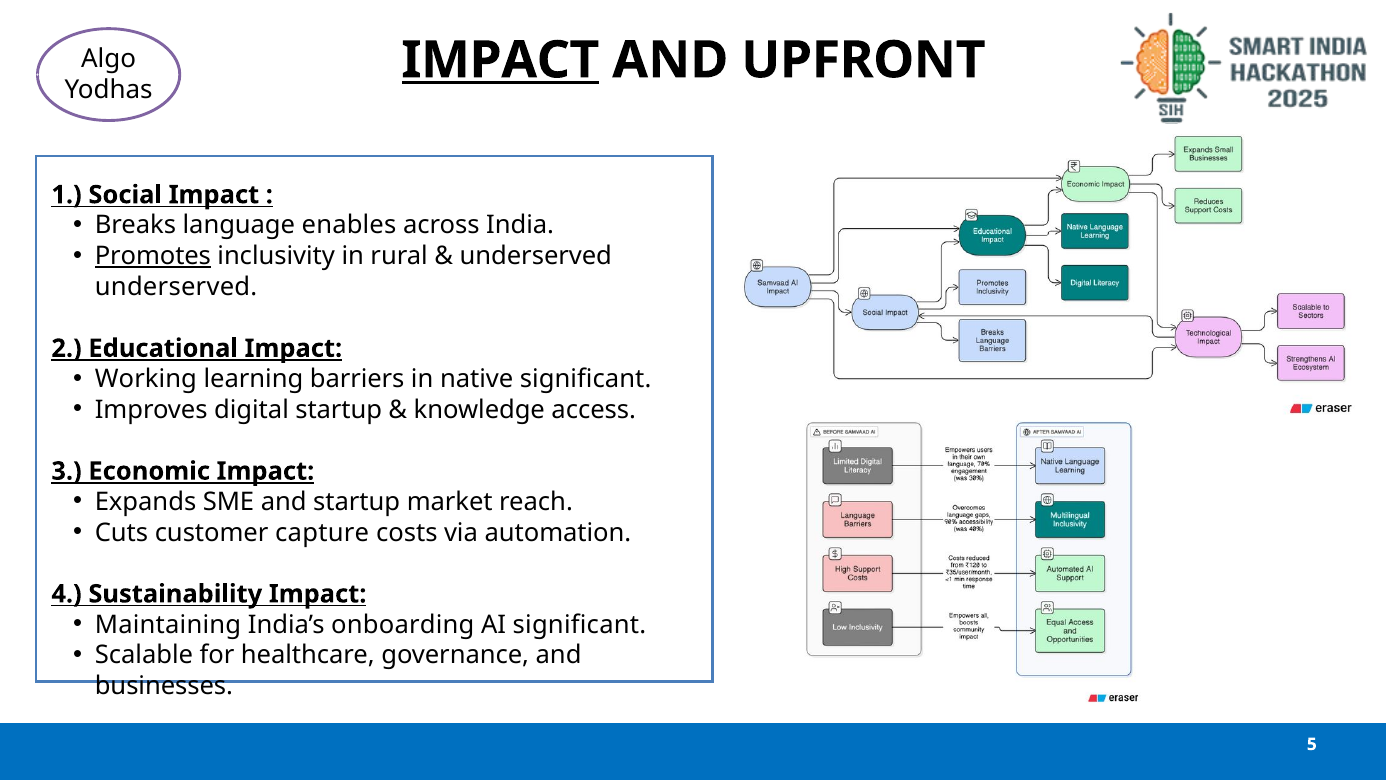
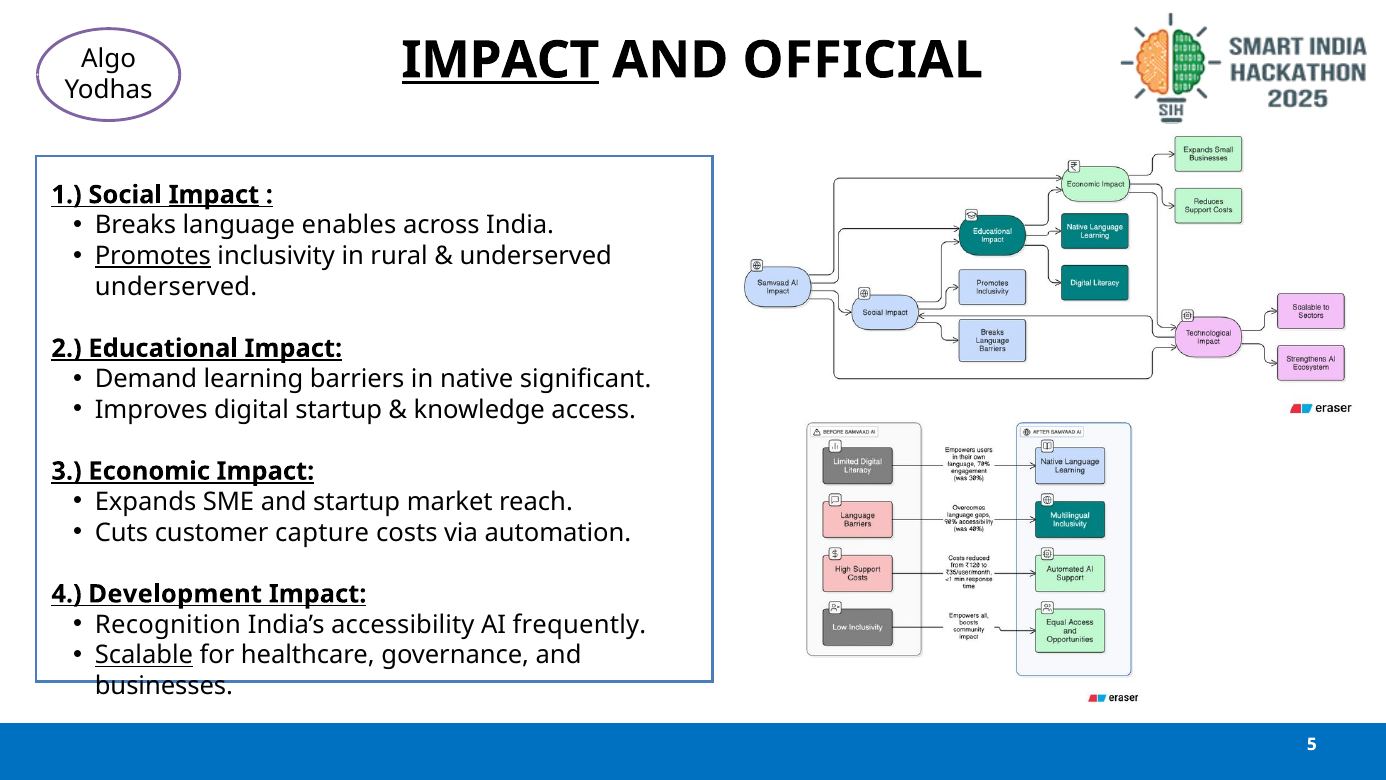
UPFRONT: UPFRONT -> OFFICIAL (863, 60)
Impact underline: none -> present (214, 195)
Working: Working -> Demand (146, 379)
Sustainability: Sustainability -> Development (175, 594)
Maintaining: Maintaining -> Recognition (168, 624)
onboarding: onboarding -> accessibility (403, 624)
AI significant: significant -> frequently (579, 624)
Scalable underline: none -> present (144, 655)
